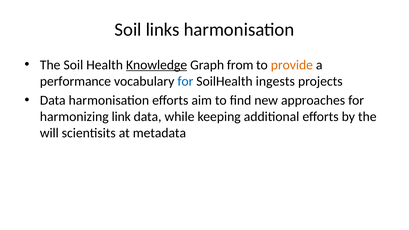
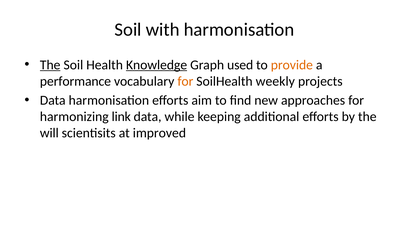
links: links -> with (163, 30)
The underline: none -> present (50, 65)
from: from -> used (240, 65)
for colour: blue -> orange (185, 81)
ingests: ingests -> weekly (275, 81)
metadata: metadata -> improved (159, 133)
